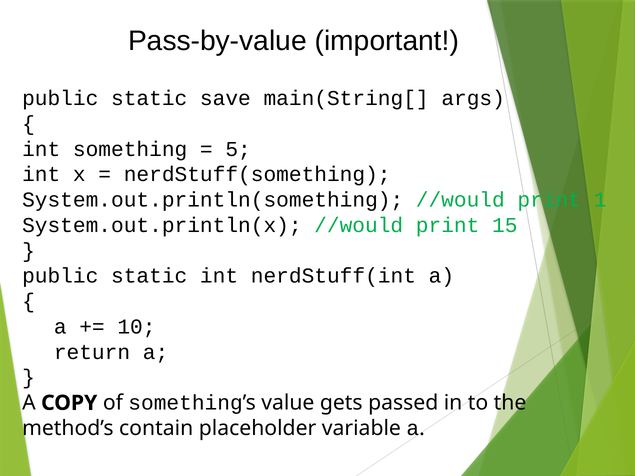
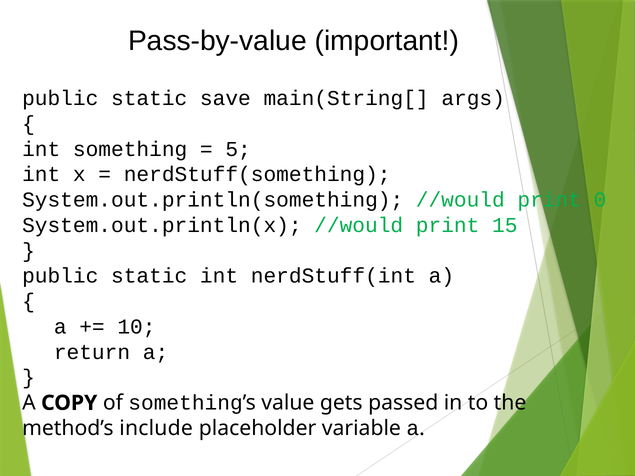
1: 1 -> 0 (600, 200)
contain: contain -> include (156, 429)
